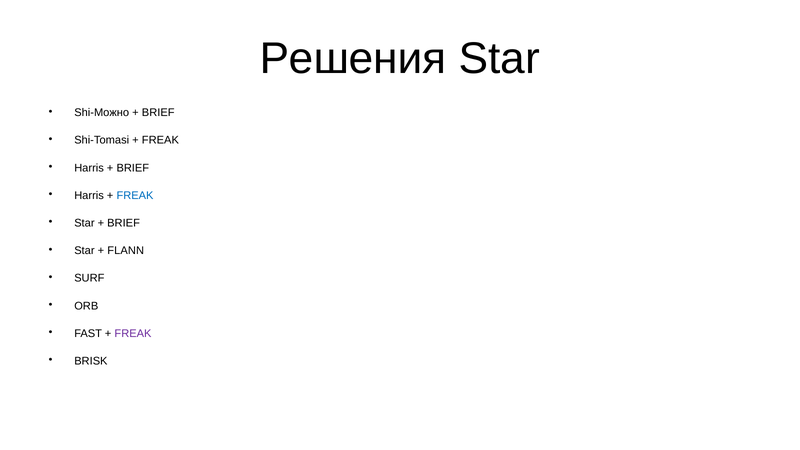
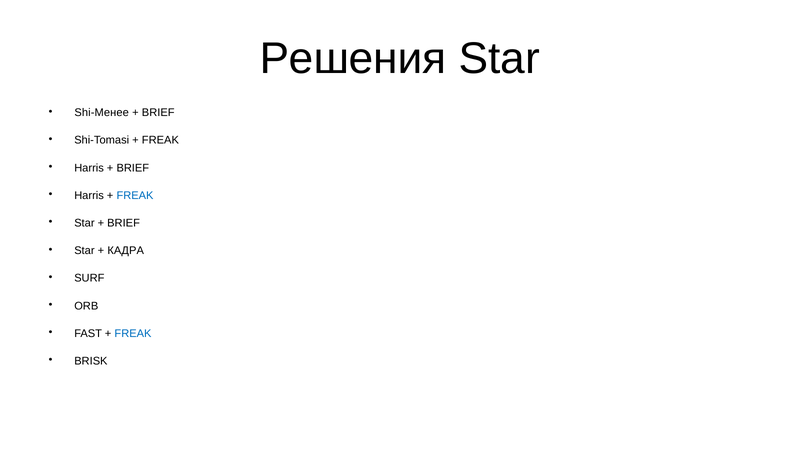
Shi-Можно: Shi-Можно -> Shi-Менее (102, 113)
FLANN: FLANN -> КАДРА (126, 251)
FREAK colour: purple -> blue (133, 333)
